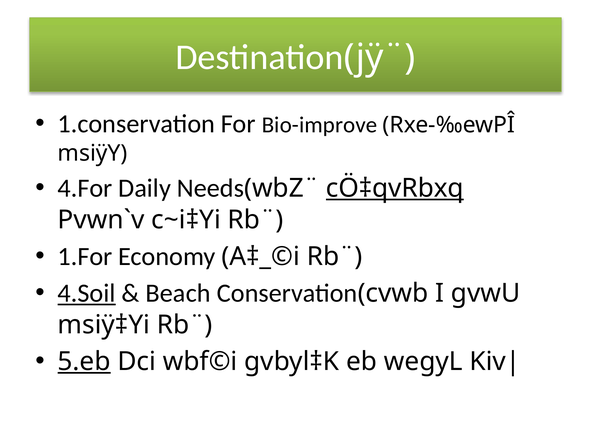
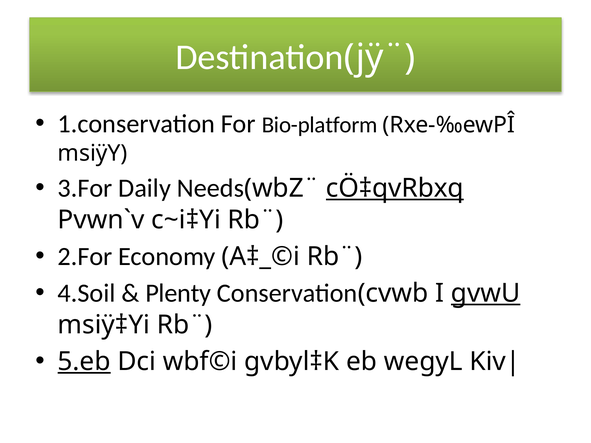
Bio-improve: Bio-improve -> Bio-platform (320, 125)
4.For: 4.For -> 3.For (85, 188)
1.For: 1.For -> 2.For (85, 257)
4.Soil underline: present -> none (87, 293)
Beach: Beach -> Plenty (178, 293)
gvwU underline: none -> present (486, 293)
